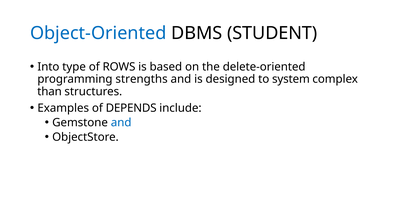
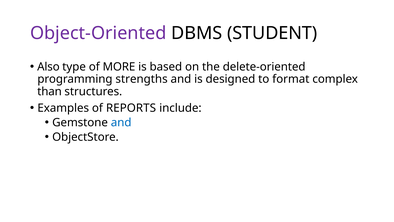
Object-Oriented colour: blue -> purple (98, 33)
Into: Into -> Also (48, 67)
ROWS: ROWS -> MORE (119, 67)
system: system -> format (291, 79)
DEPENDS: DEPENDS -> REPORTS (131, 108)
